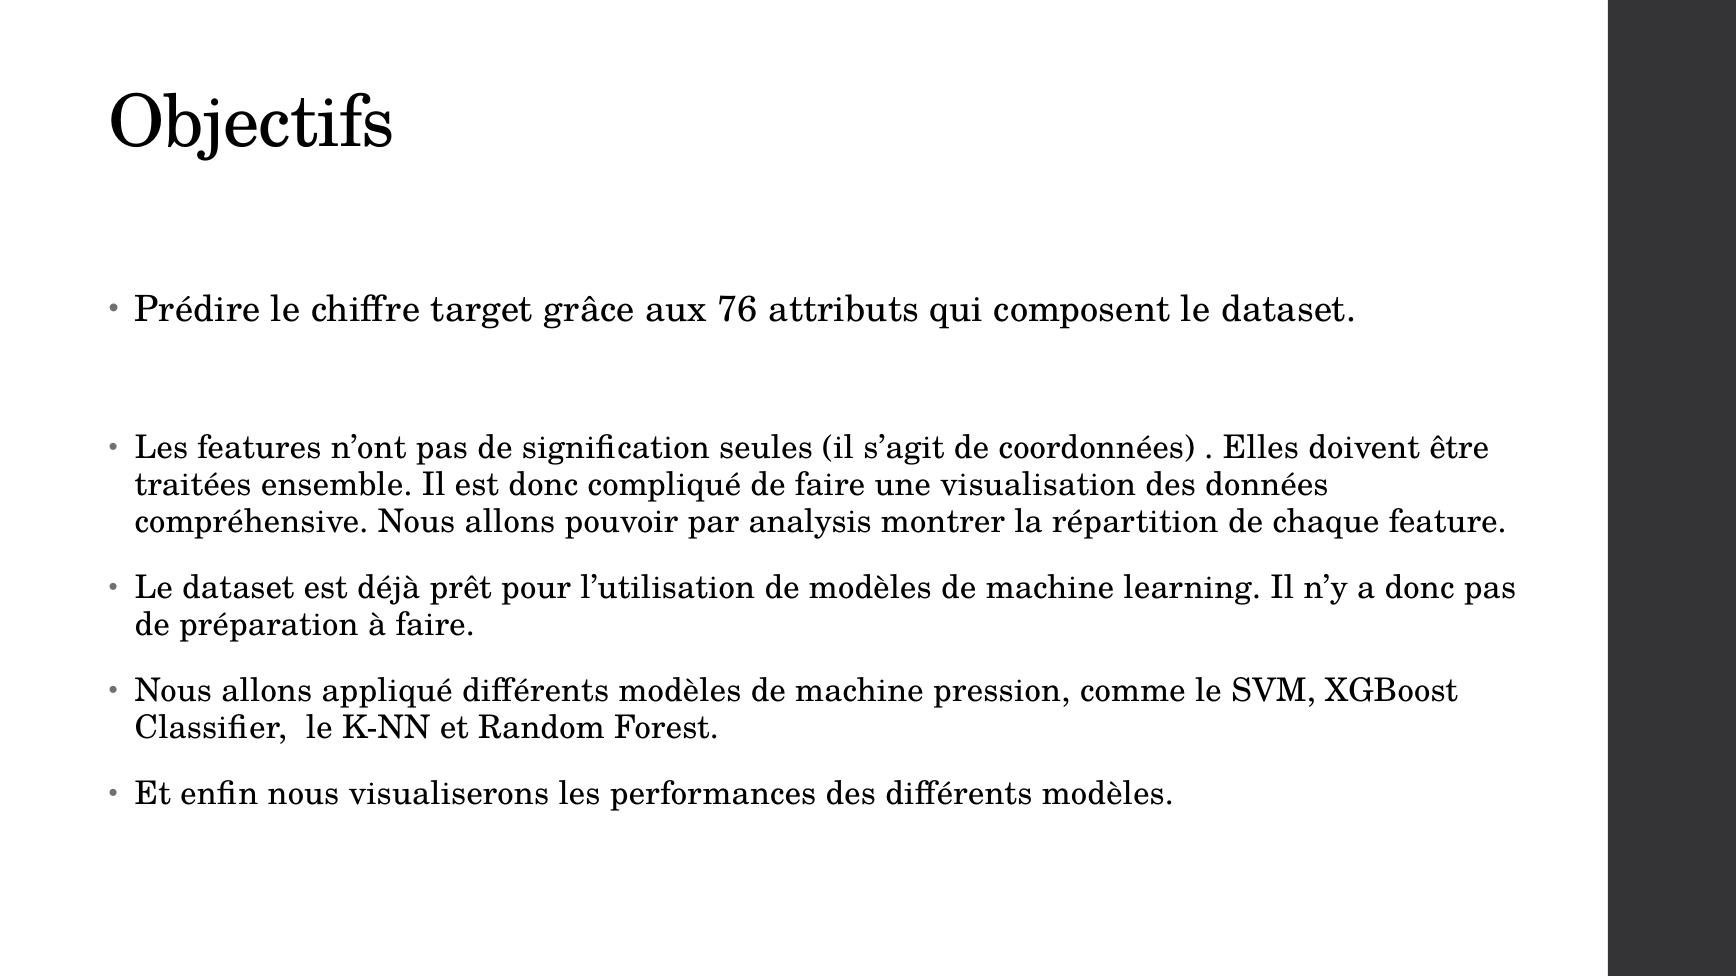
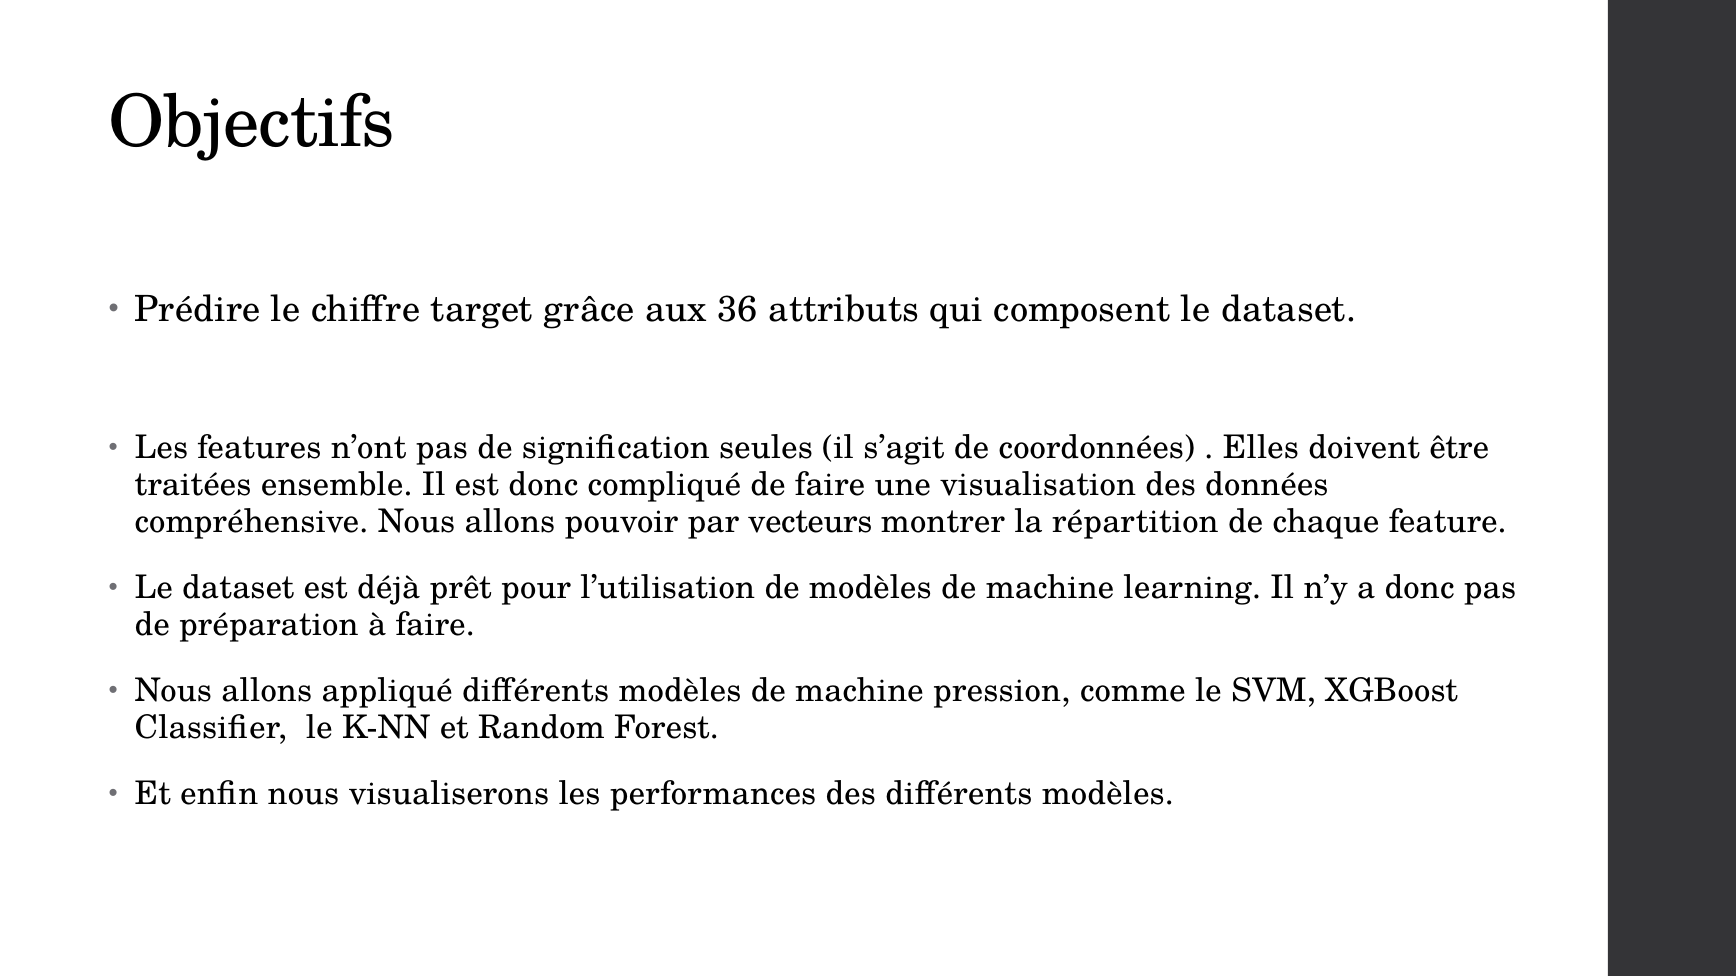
76: 76 -> 36 (738, 310)
analysis: analysis -> vecteurs (810, 522)
